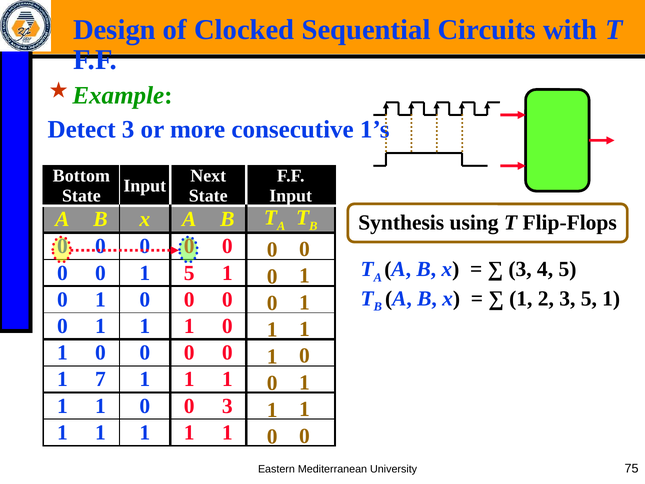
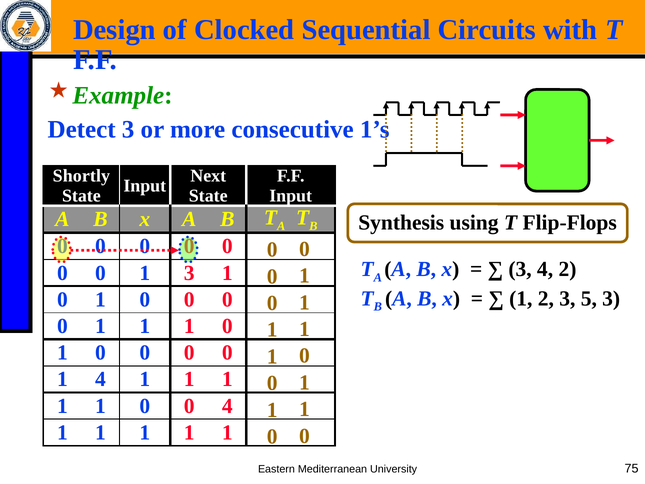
Bottom: Bottom -> Shortly (81, 176)
4 5: 5 -> 2 (567, 269)
1 5: 5 -> 3 (189, 273)
3 5 1: 1 -> 3 (611, 298)
1 7: 7 -> 4 (100, 379)
0 3: 3 -> 4 (227, 406)
